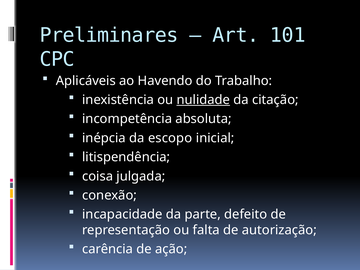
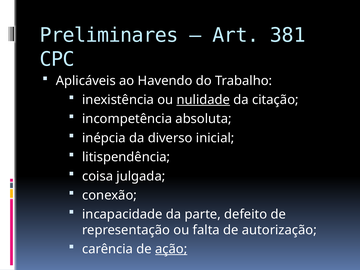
101: 101 -> 381 (288, 35)
escopo: escopo -> diverso (170, 138)
ação underline: none -> present (171, 249)
